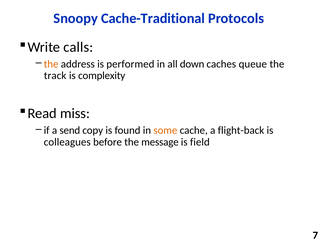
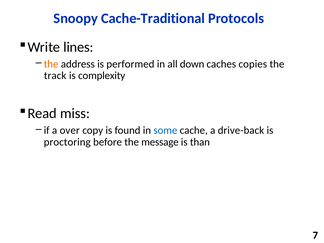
calls: calls -> lines (78, 47)
queue: queue -> copies (253, 64)
send: send -> over (70, 130)
some colour: orange -> blue (165, 130)
flight-back: flight-back -> drive-back (241, 130)
colleagues: colleagues -> proctoring (67, 142)
field: field -> than (200, 142)
